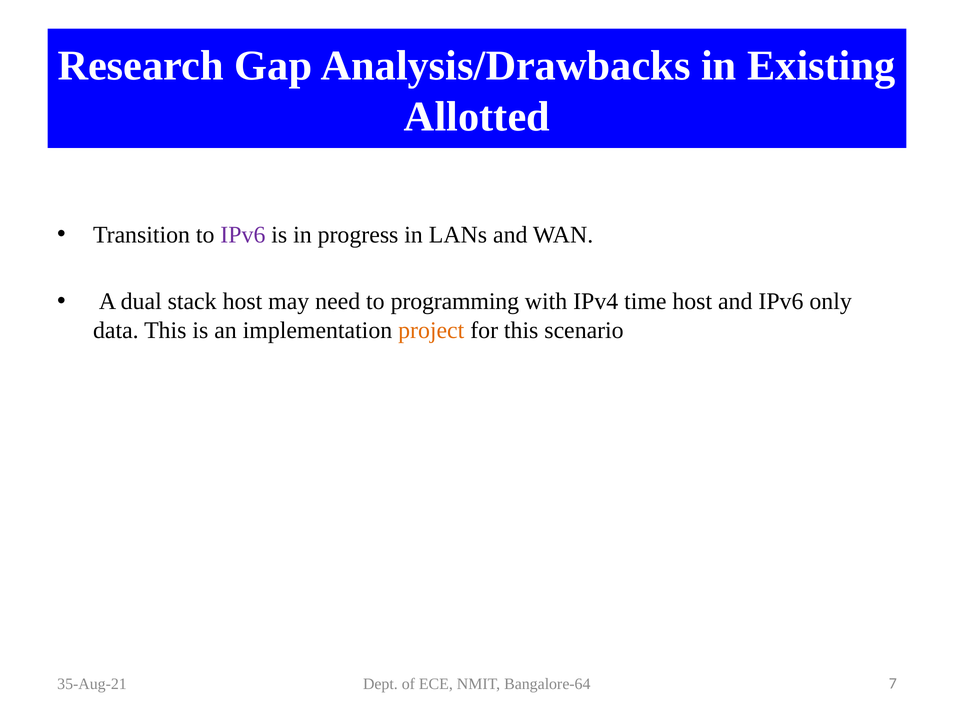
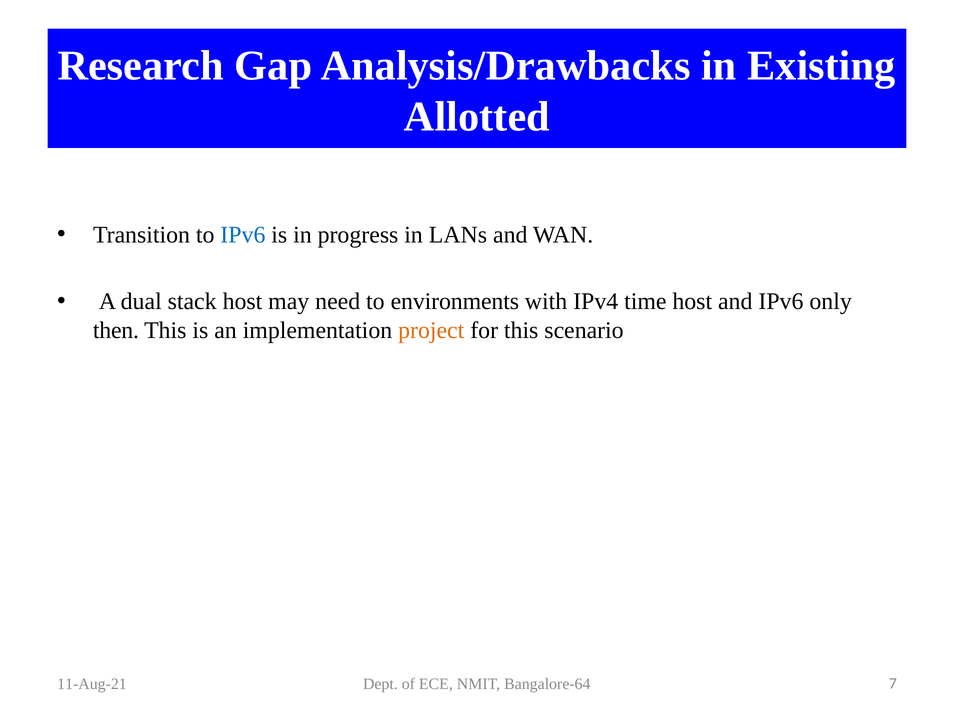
IPv6 colour: purple -> blue (243, 235)
programming: programming -> environments (455, 301)
data: data -> then (116, 330)
35-Aug-21: 35-Aug-21 -> 11-Aug-21 (92, 683)
